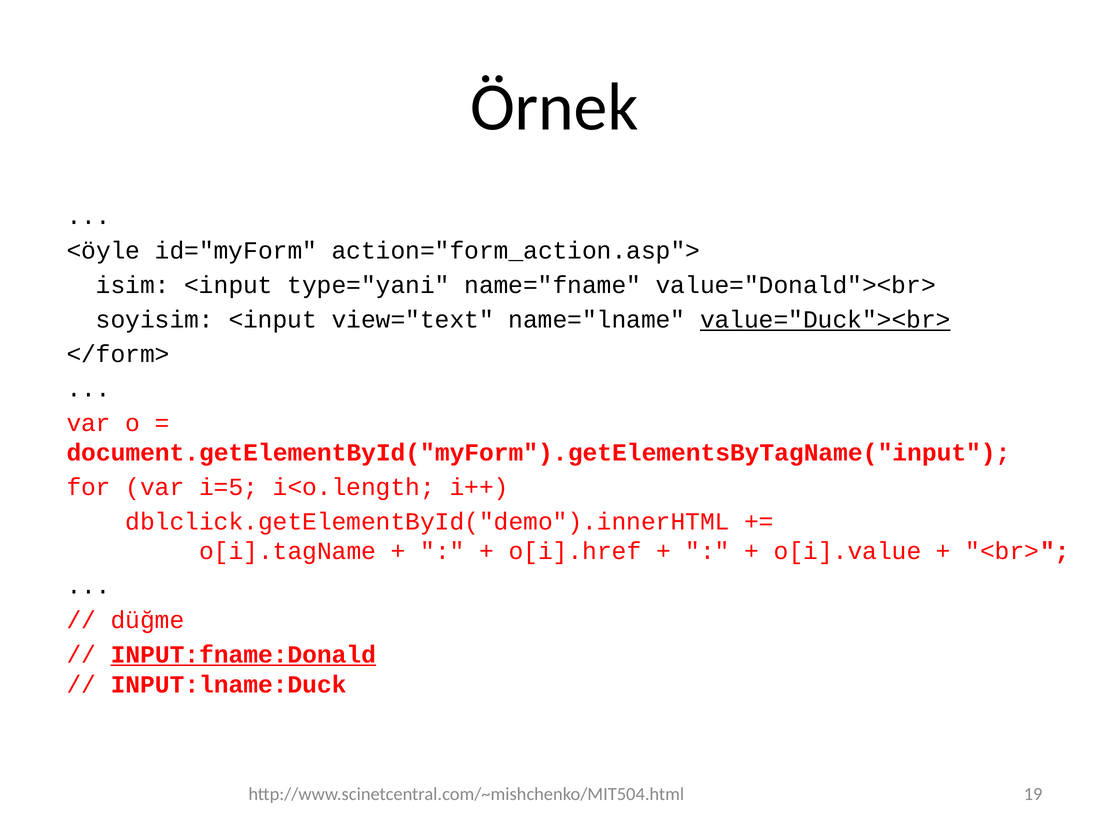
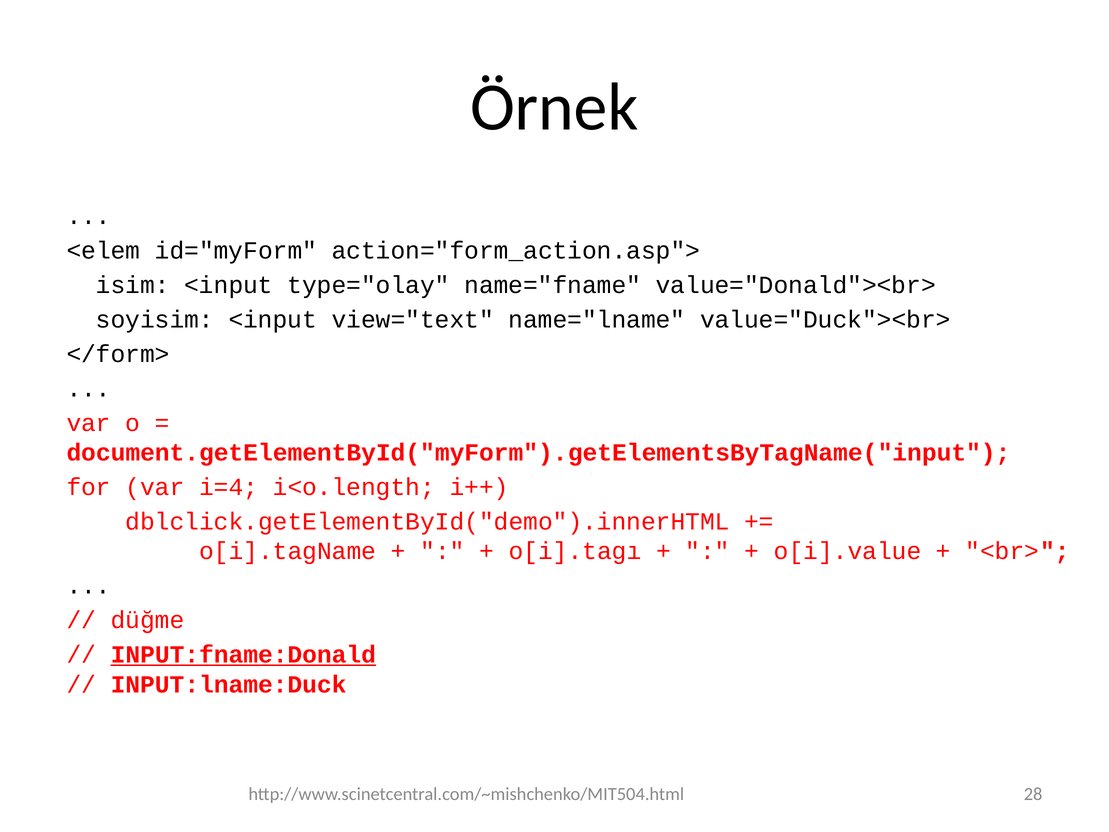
<öyle: <öyle -> <elem (103, 251)
type="yani: type="yani -> type="olay (368, 285)
value="Duck"><br> underline: present -> none (825, 320)
i=5: i=5 -> i=4 (229, 487)
o[i].href: o[i].href -> o[i].tagı (575, 551)
19: 19 -> 28 (1033, 794)
